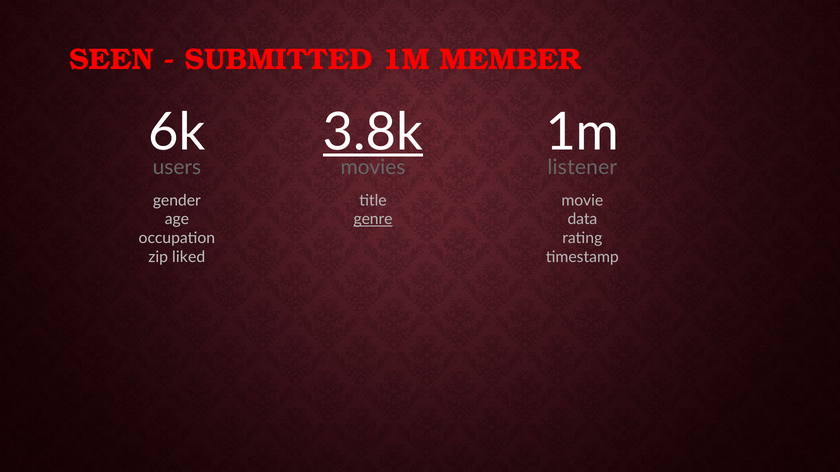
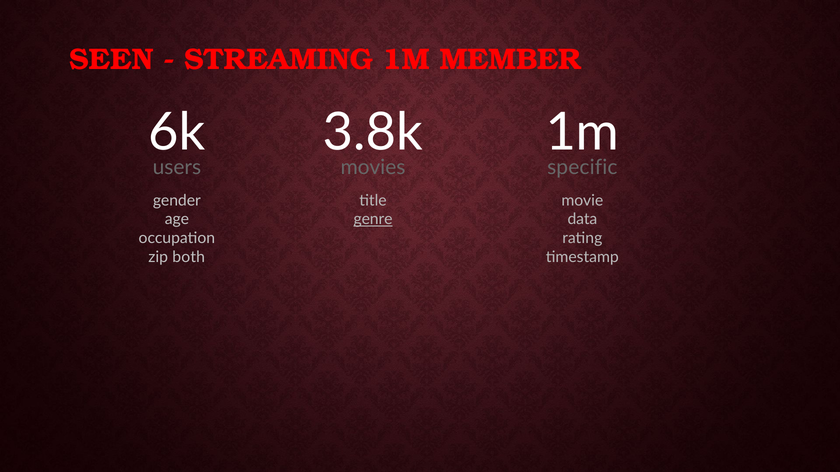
SUBMITTED: SUBMITTED -> STREAMING (279, 59)
3.8k underline: present -> none (373, 132)
listener: listener -> specific (582, 167)
liked: liked -> both (189, 257)
